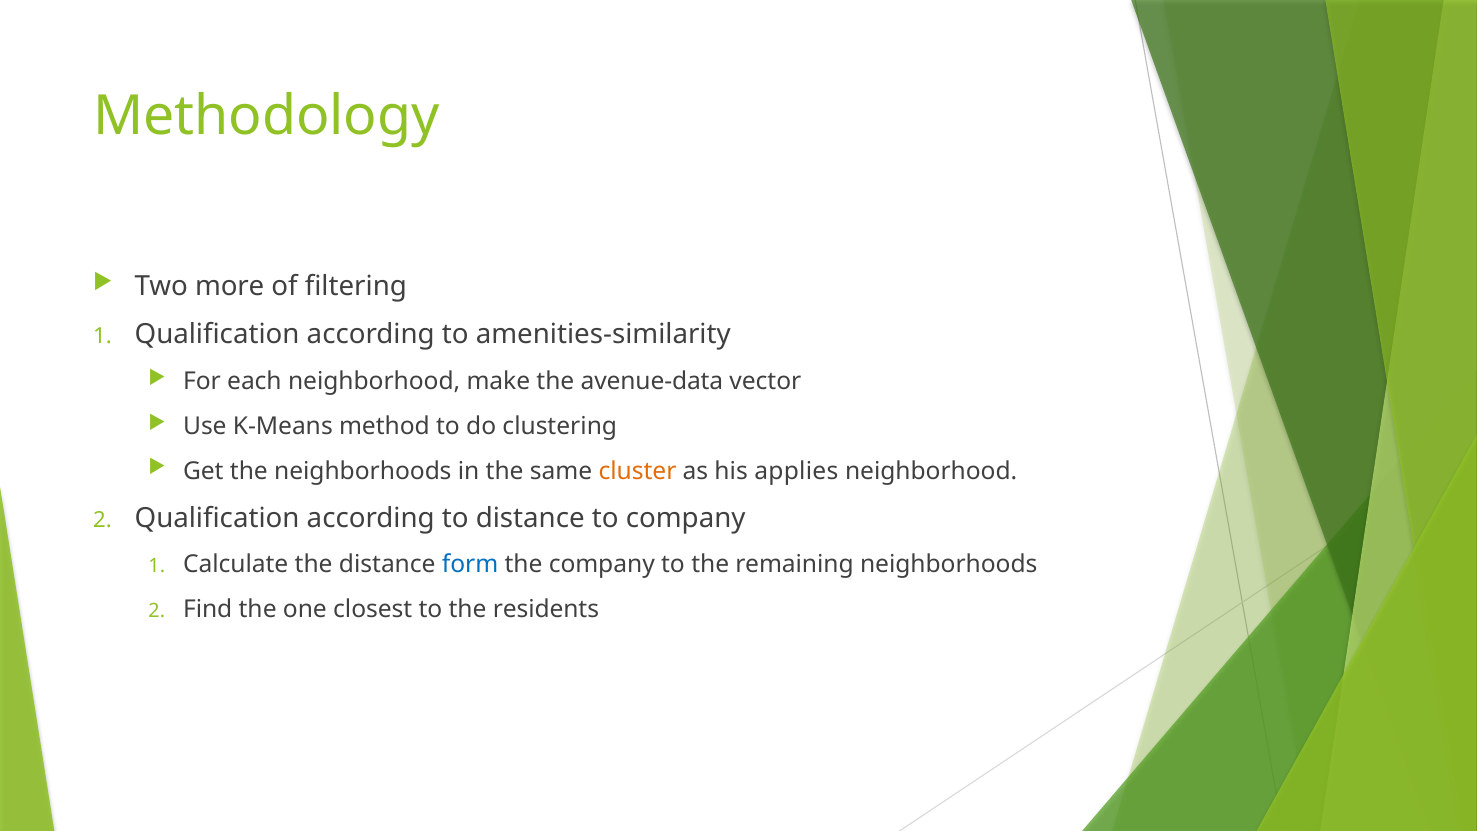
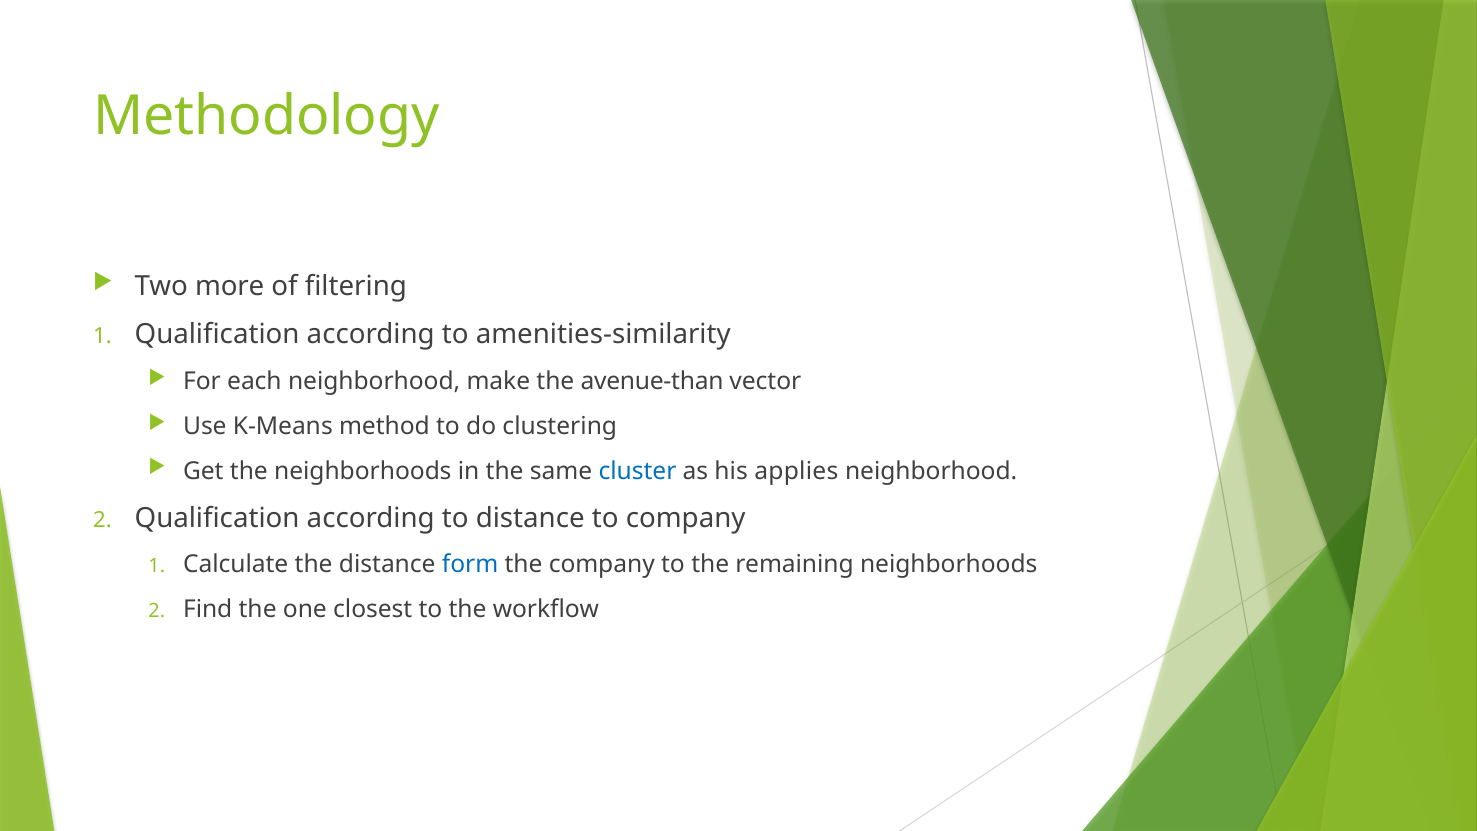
avenue-data: avenue-data -> avenue-than (652, 381)
cluster colour: orange -> blue (637, 471)
residents: residents -> workflow (546, 609)
